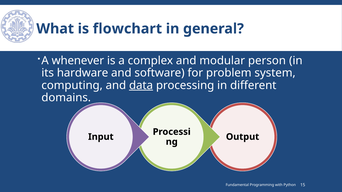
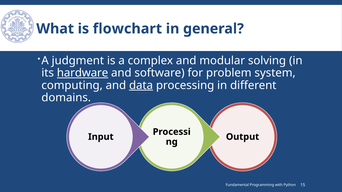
whenever: whenever -> judgment (78, 61)
person: person -> solving (267, 61)
hardware underline: none -> present (83, 73)
